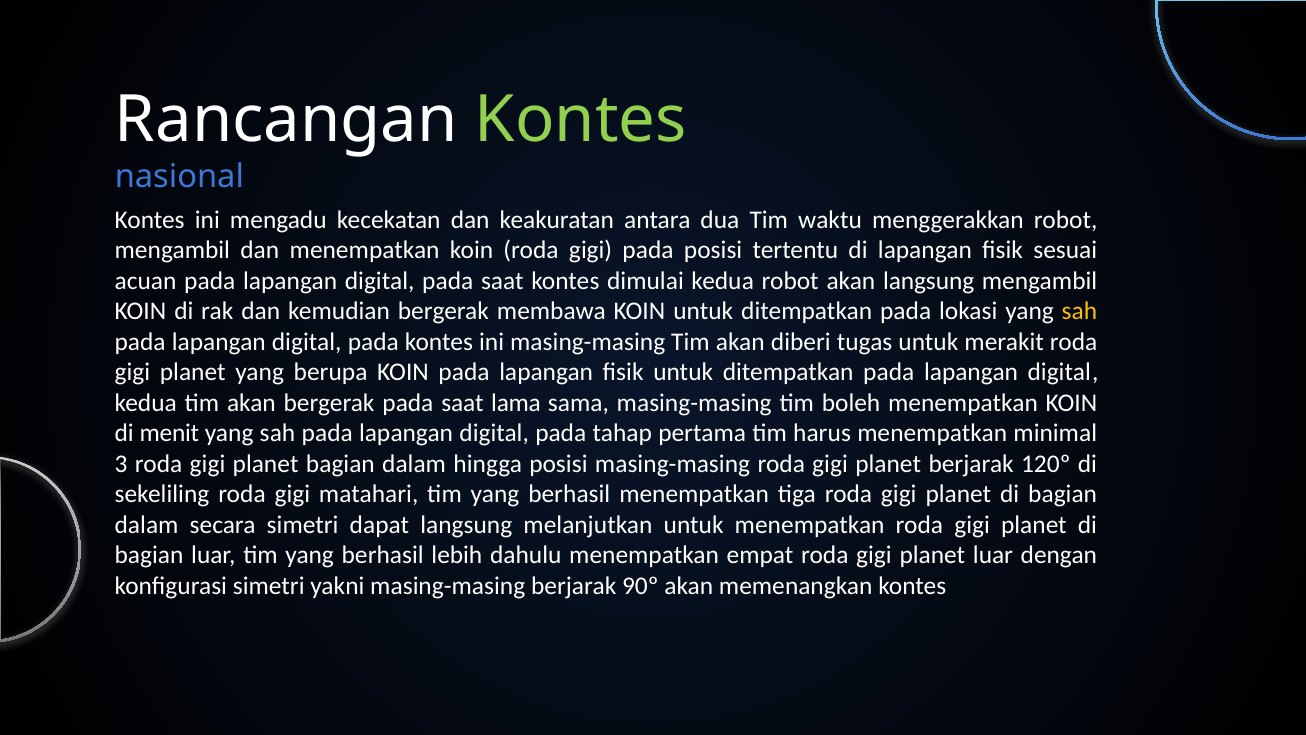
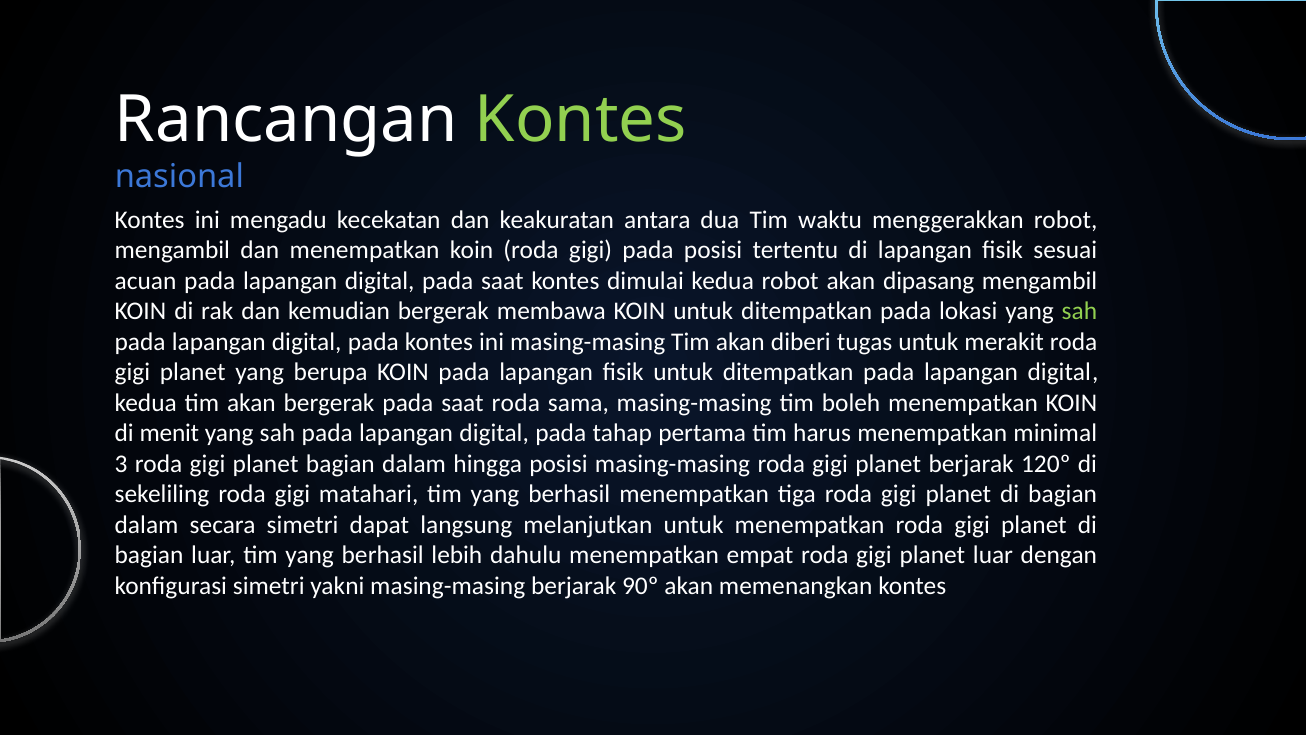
akan langsung: langsung -> dipasang (929, 281)
sah colour: yellow -> light green (1079, 311)
saat lama: lama -> roda (516, 403)
